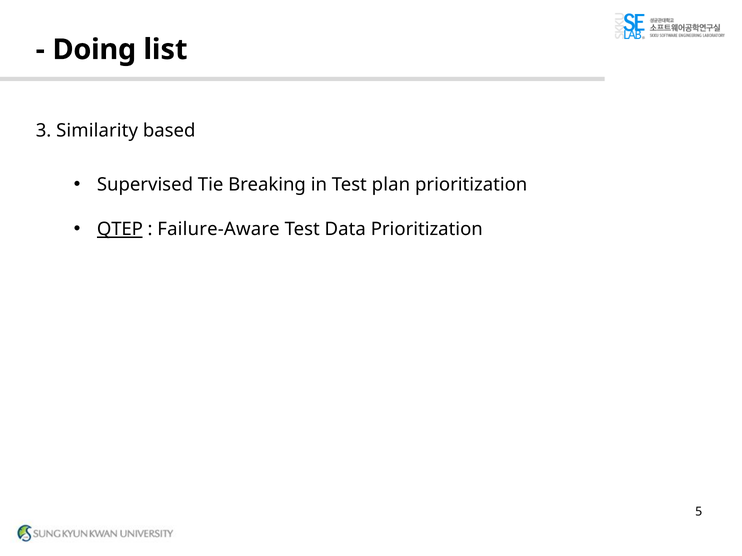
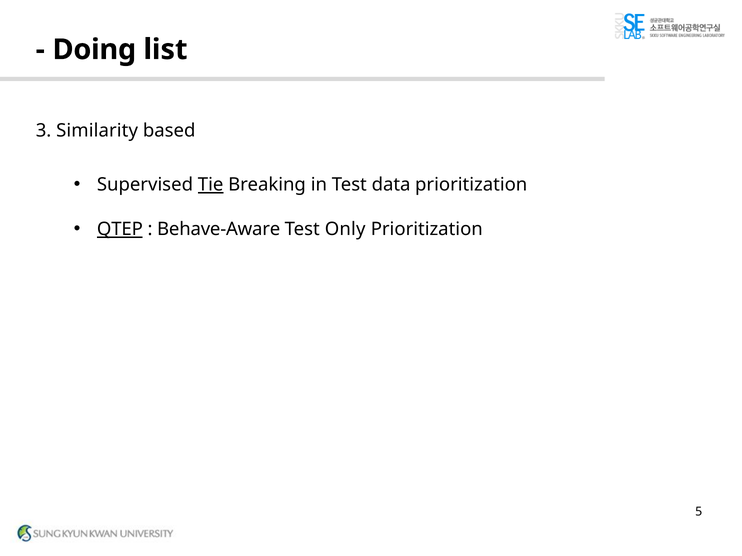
Tie underline: none -> present (211, 185)
plan: plan -> data (391, 185)
Failure-Aware: Failure-Aware -> Behave-Aware (219, 230)
Data: Data -> Only (345, 230)
